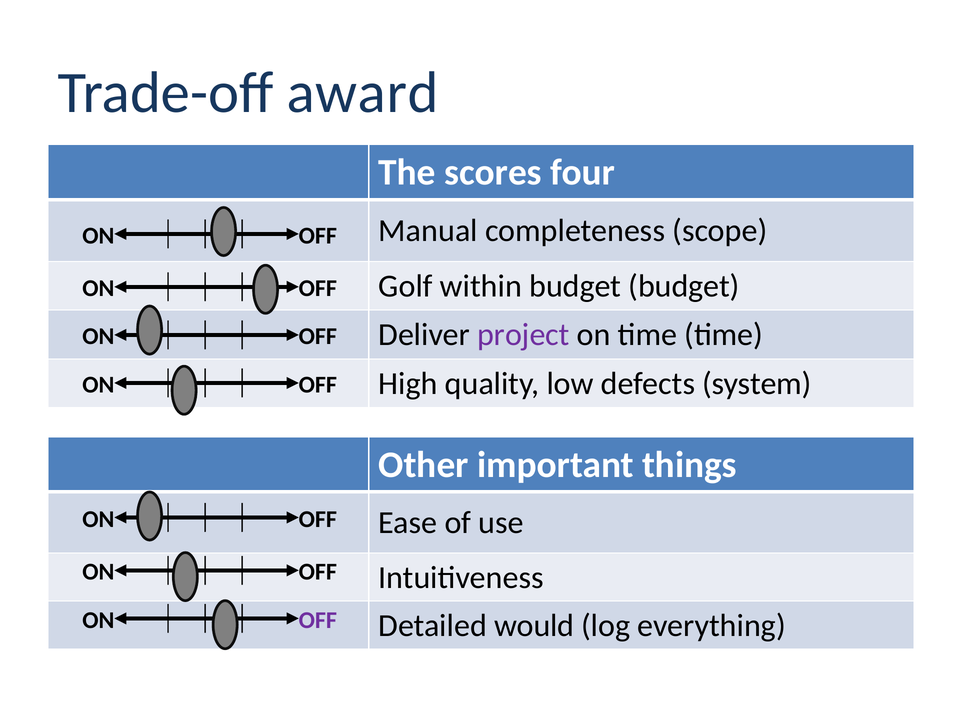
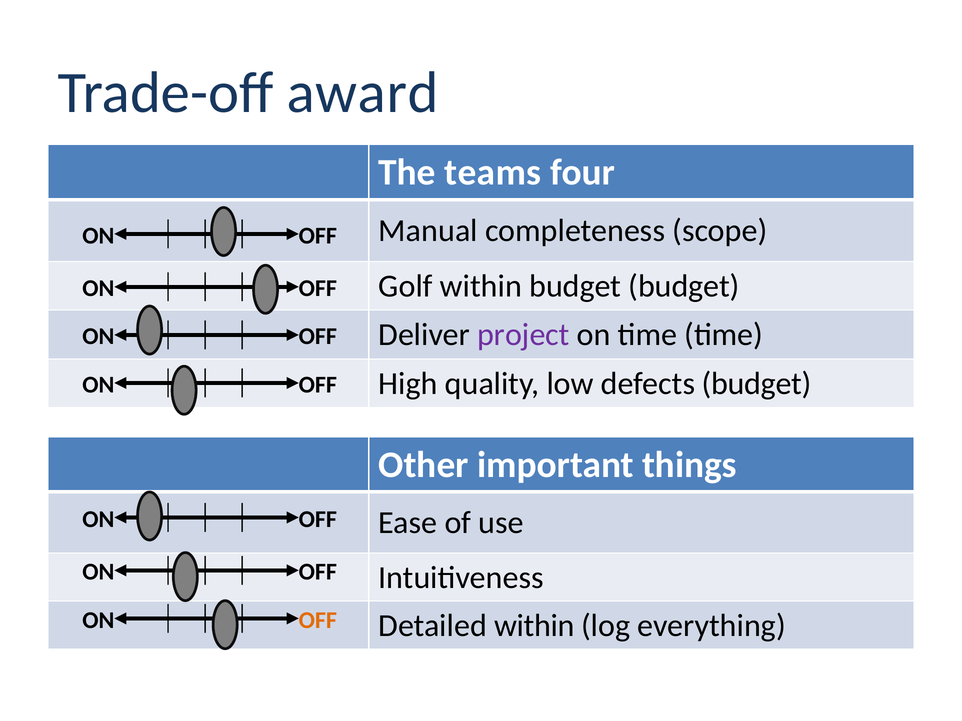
scores: scores -> teams (493, 172)
defects system: system -> budget (757, 384)
OFF colour: purple -> orange (318, 621)
Detailed would: would -> within (534, 626)
